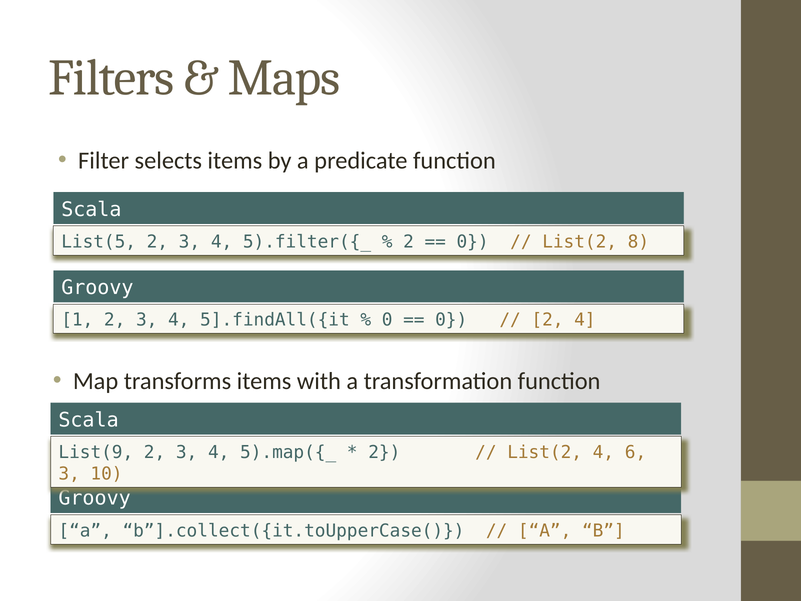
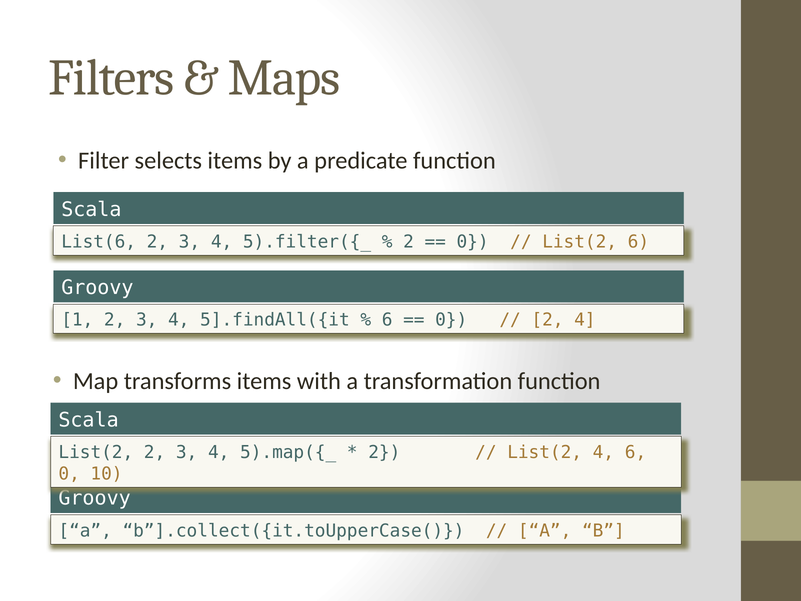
List(5: List(5 -> List(6 (99, 242)
List(2 8: 8 -> 6 (638, 242)
0: 0 -> 6 (387, 320)
List(9: List(9 -> List(2 (96, 452)
3: 3 -> 0 (69, 473)
